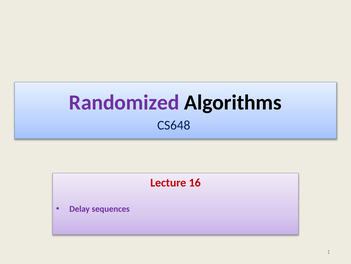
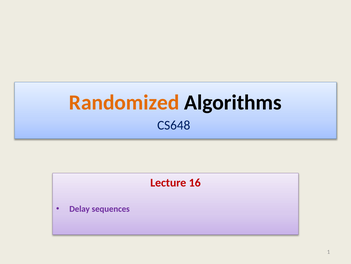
Randomized colour: purple -> orange (124, 102)
